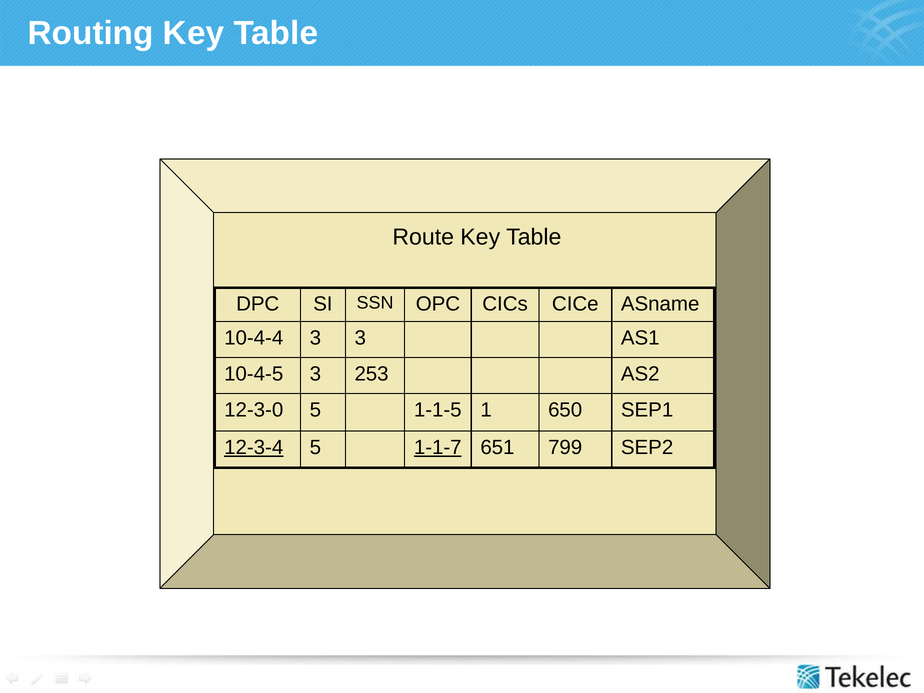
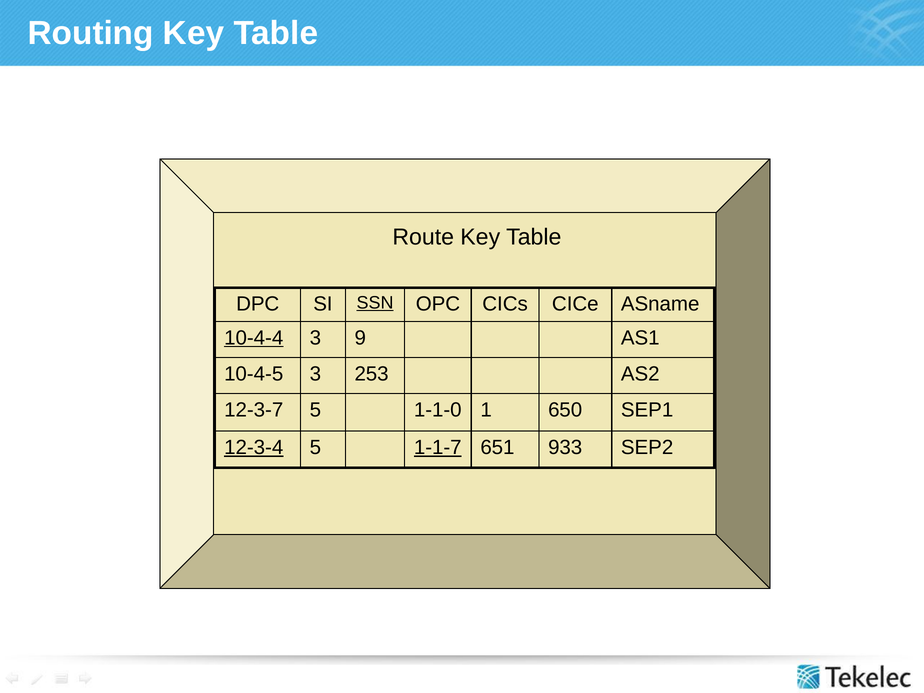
SSN underline: none -> present (375, 303)
10-4-4 underline: none -> present (254, 338)
3 3: 3 -> 9 (360, 338)
12-3-0: 12-3-0 -> 12-3-7 (254, 410)
1-1-5: 1-1-5 -> 1-1-0 (438, 410)
799: 799 -> 933 (565, 447)
